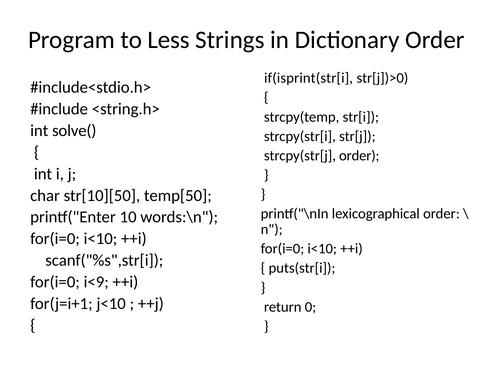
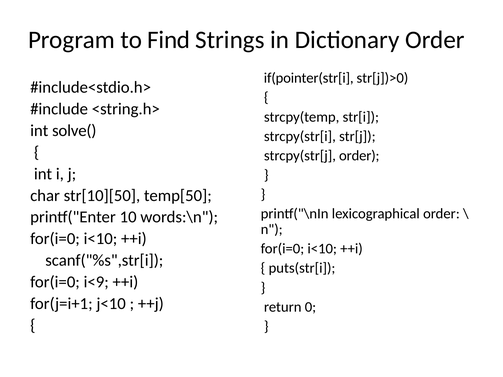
Less: Less -> Find (169, 40)
if(isprint(str[i: if(isprint(str[i -> if(pointer(str[i (309, 78)
